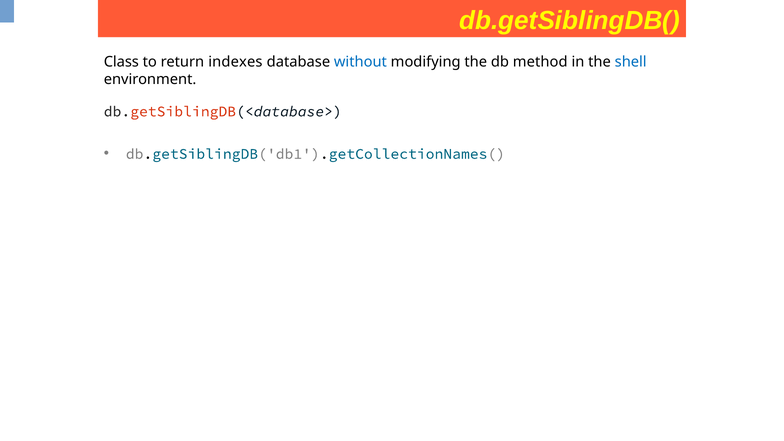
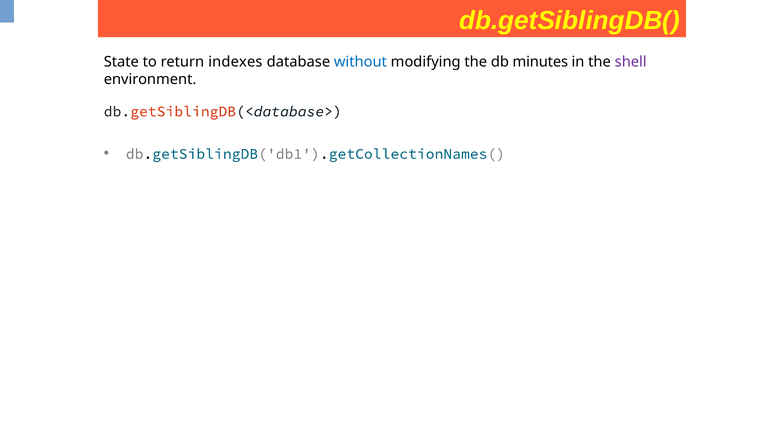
Class: Class -> State (121, 62)
method: method -> minutes (540, 62)
shell colour: blue -> purple (631, 62)
